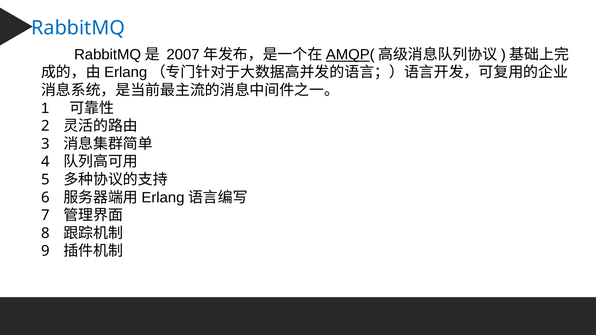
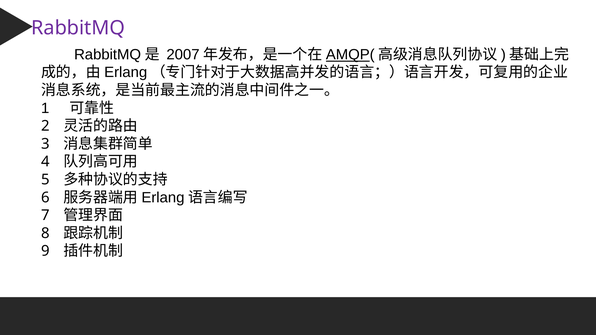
RabbitMQ colour: blue -> purple (78, 28)
